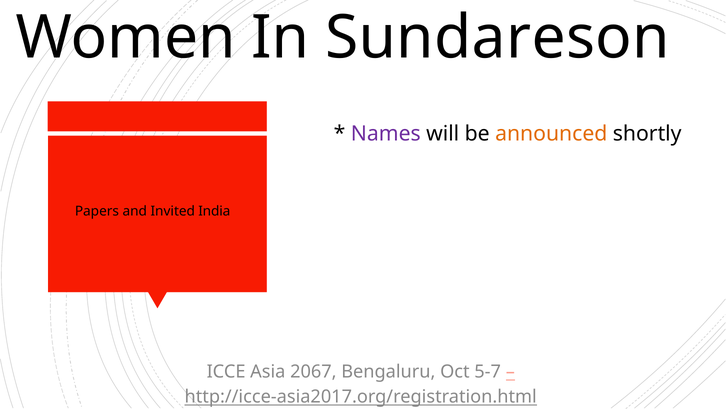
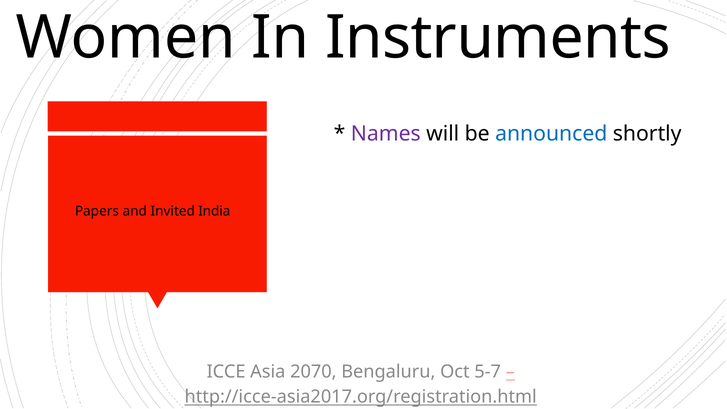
Sundareson: Sundareson -> Instruments (498, 38)
announced colour: orange -> blue (551, 134)
2067: 2067 -> 2070 (313, 372)
